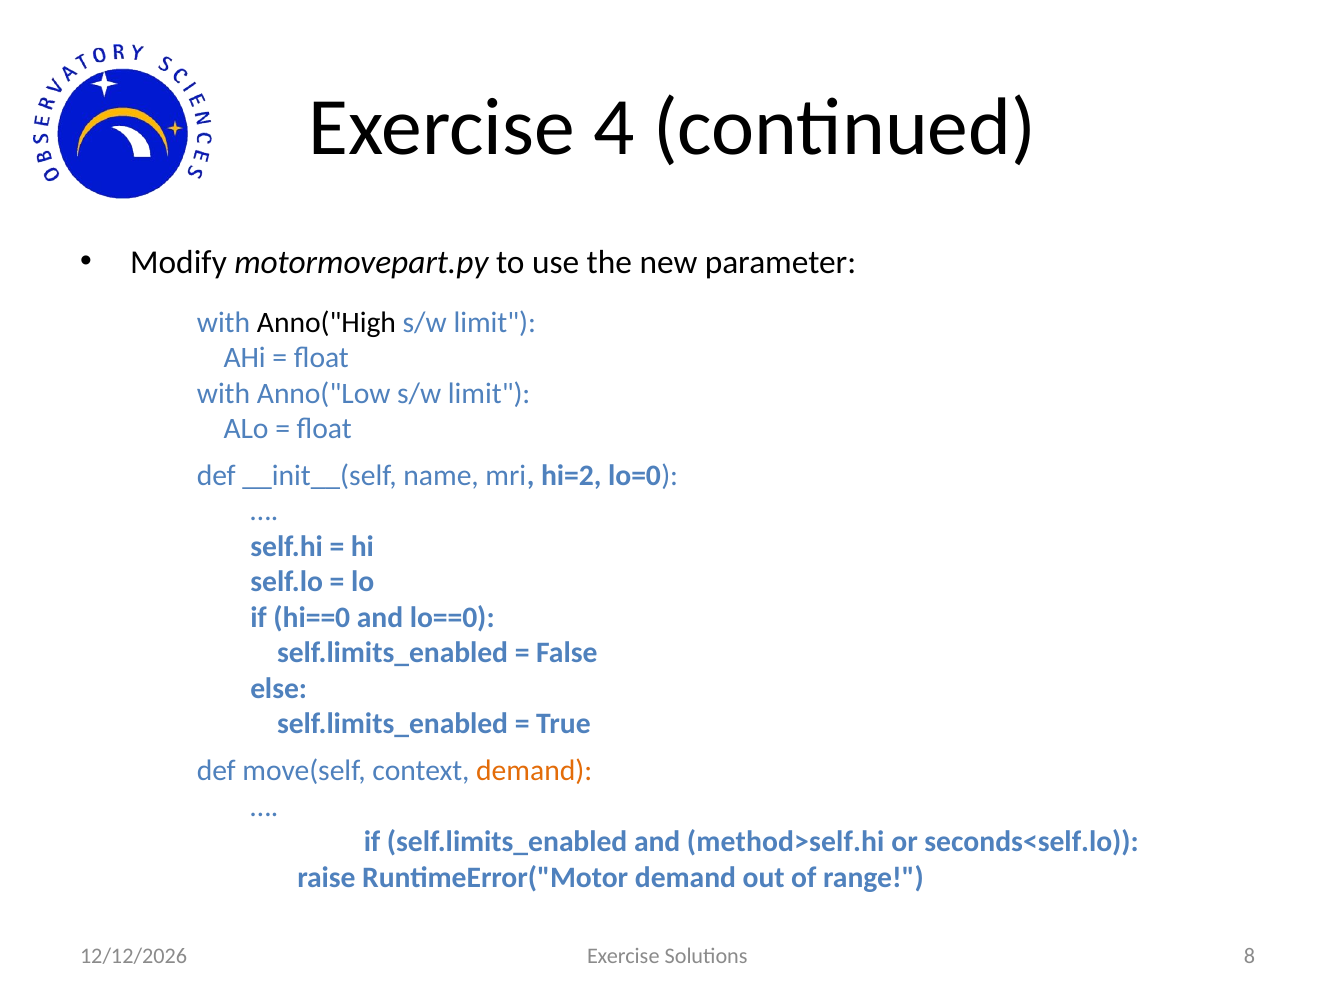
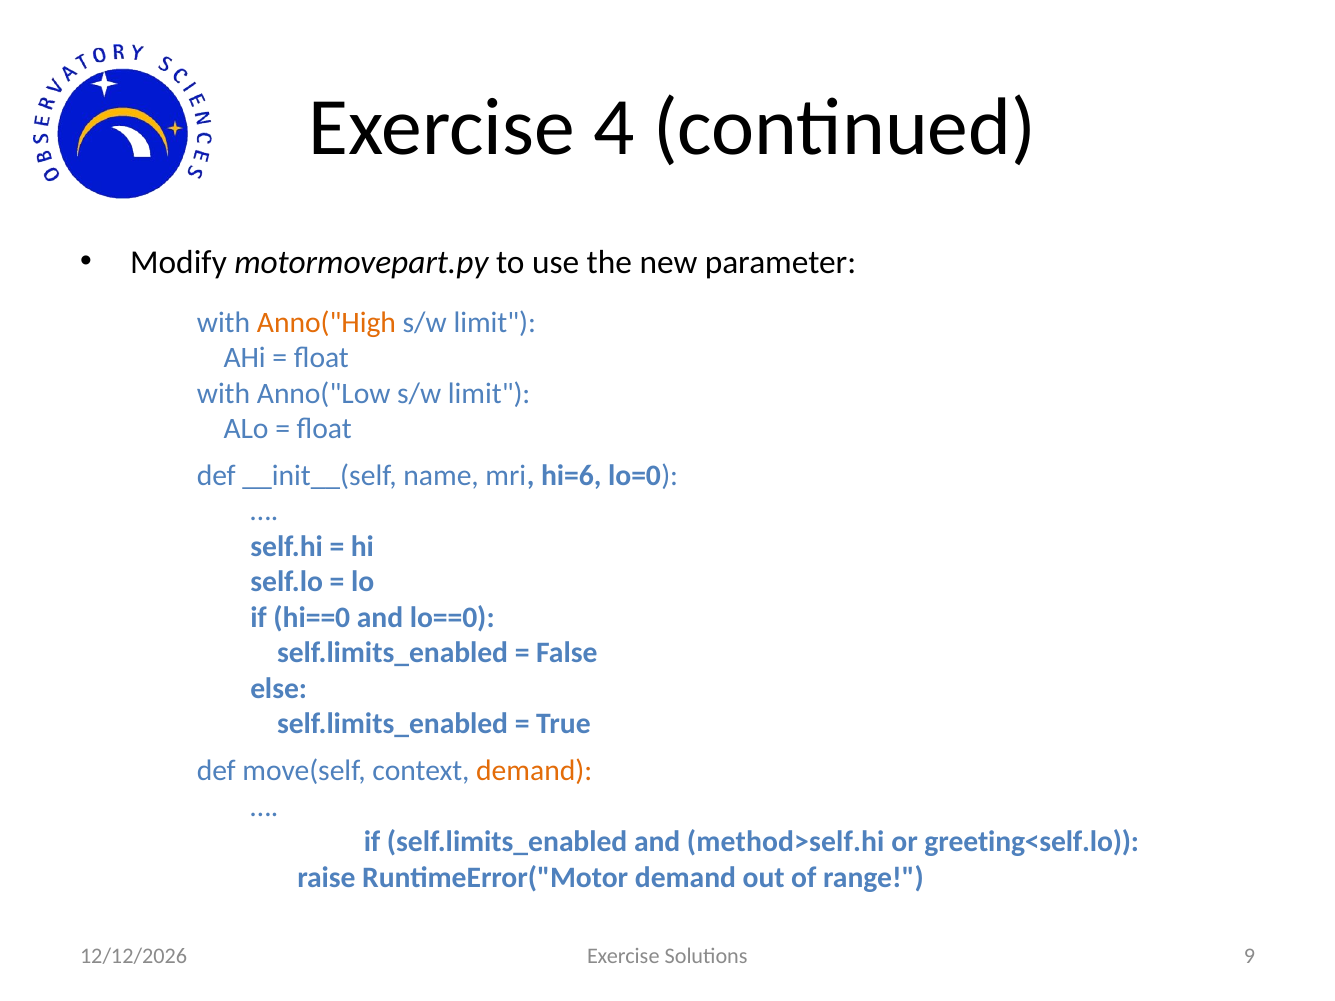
Anno("High colour: black -> orange (326, 322)
hi=2: hi=2 -> hi=6 (571, 476)
seconds<self.lo: seconds<self.lo -> greeting<self.lo (1032, 842)
8: 8 -> 9 (1249, 956)
